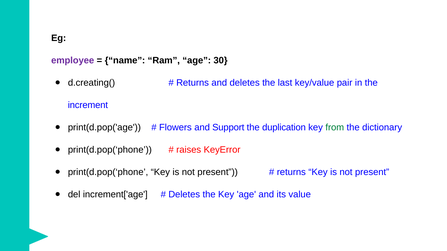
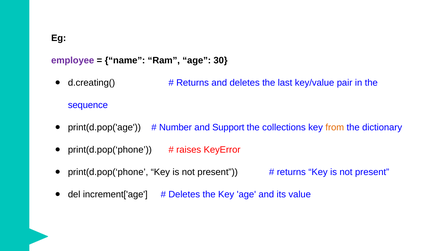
increment: increment -> sequence (88, 105)
Flowers: Flowers -> Number (175, 128)
duplication: duplication -> collections (284, 128)
from colour: green -> orange (335, 128)
